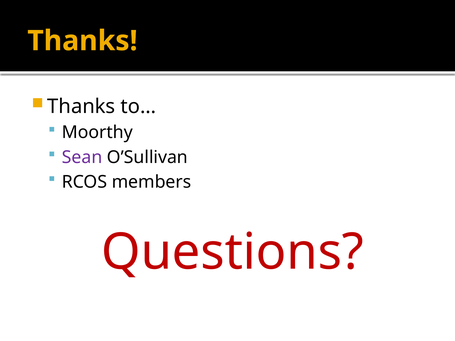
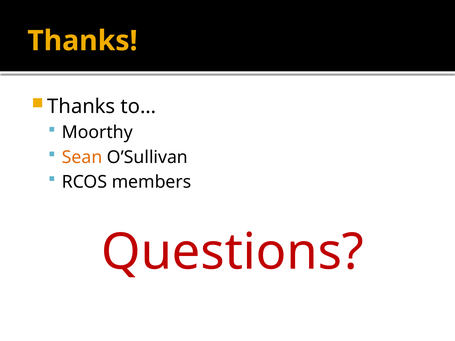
Sean colour: purple -> orange (82, 157)
